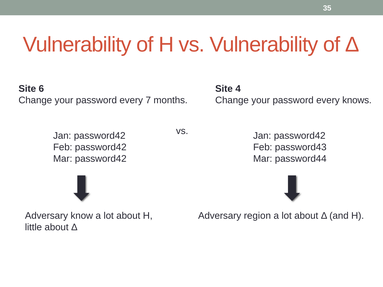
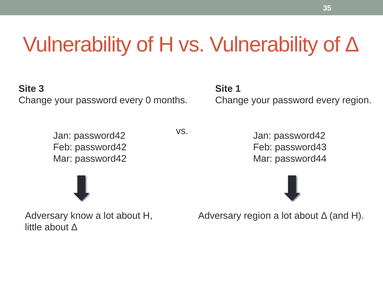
6: 6 -> 3 (41, 89)
4: 4 -> 1 (238, 89)
7: 7 -> 0 (148, 100)
every knows: knows -> region (357, 100)
